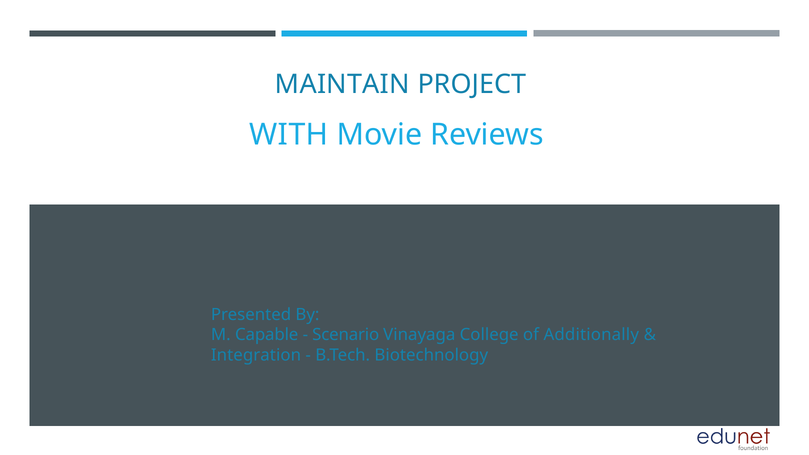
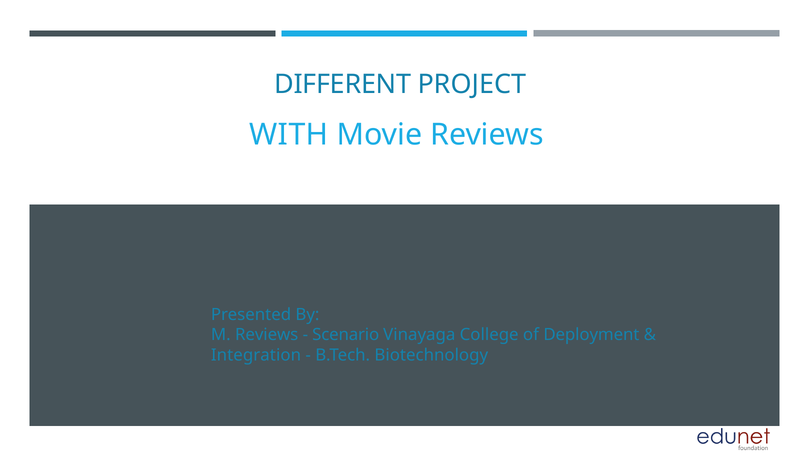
MAINTAIN: MAINTAIN -> DIFFERENT (343, 84)
M Capable: Capable -> Reviews (267, 335)
Additionally: Additionally -> Deployment (591, 335)
